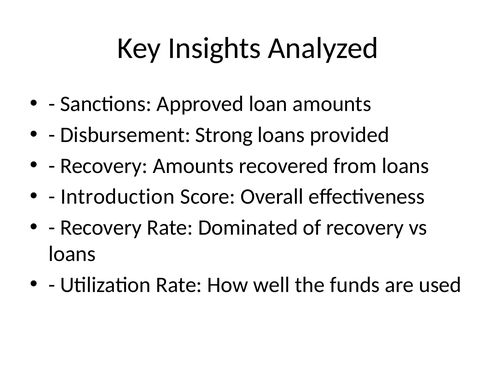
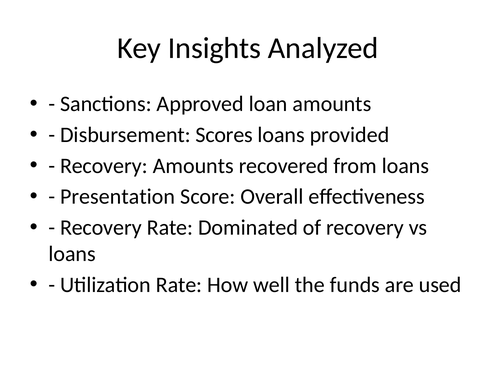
Strong: Strong -> Scores (224, 135)
Introduction: Introduction -> Presentation (118, 197)
